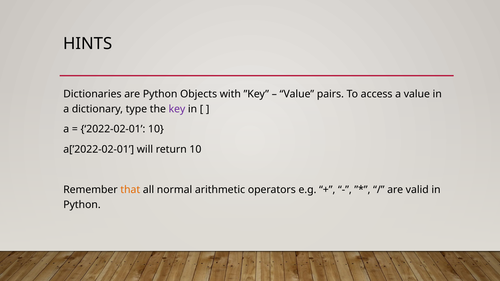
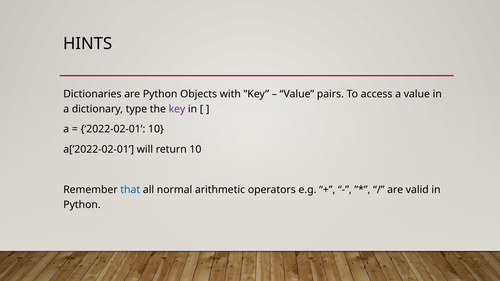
that colour: orange -> blue (130, 190)
